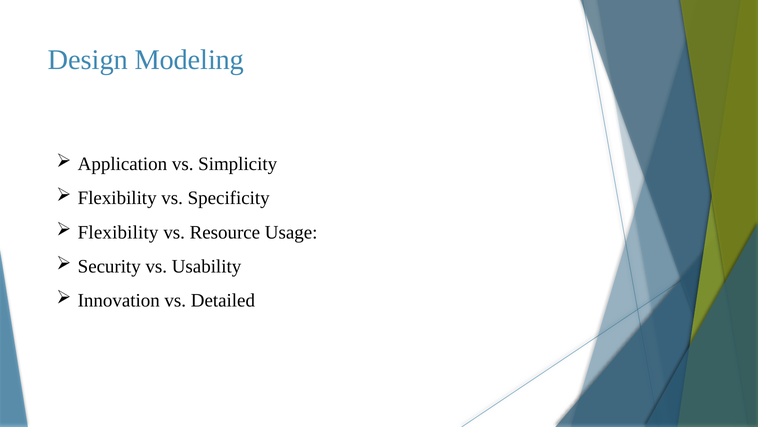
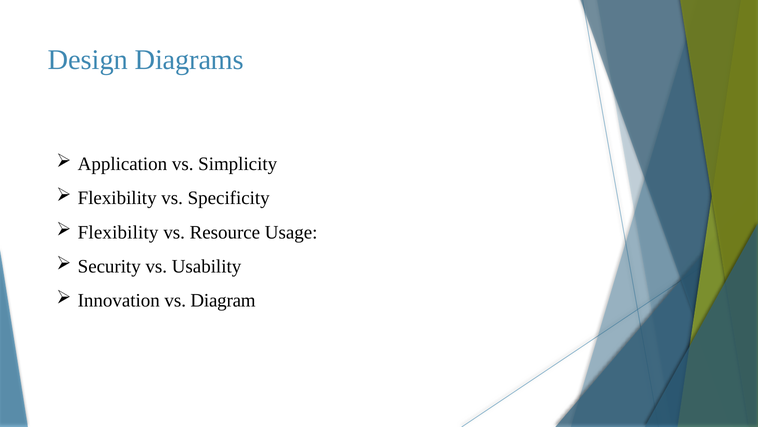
Modeling: Modeling -> Diagrams (189, 60)
Detailed: Detailed -> Diagram (223, 300)
